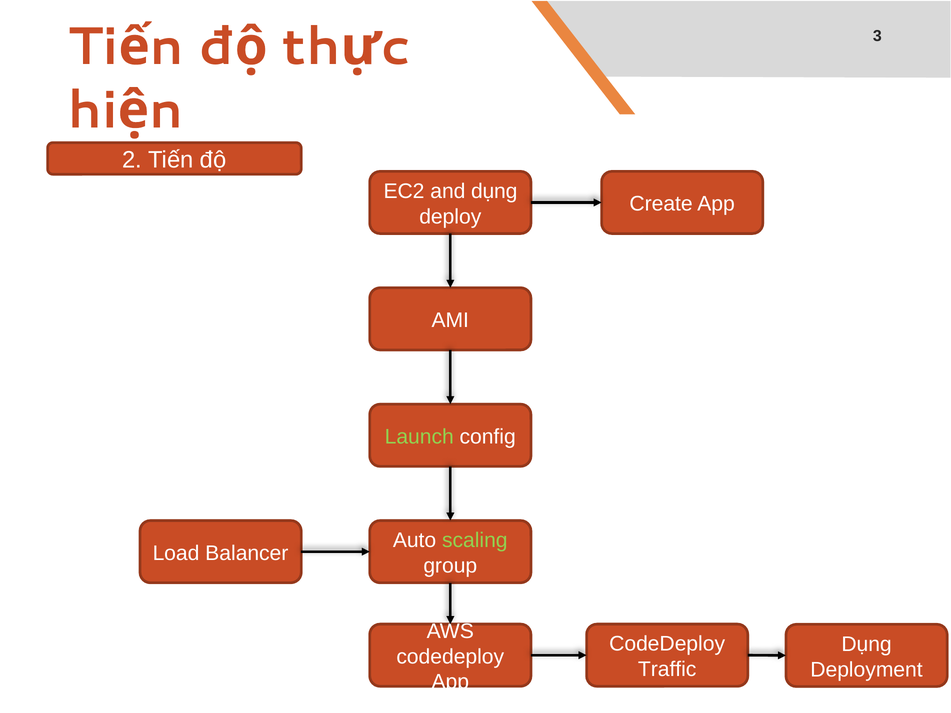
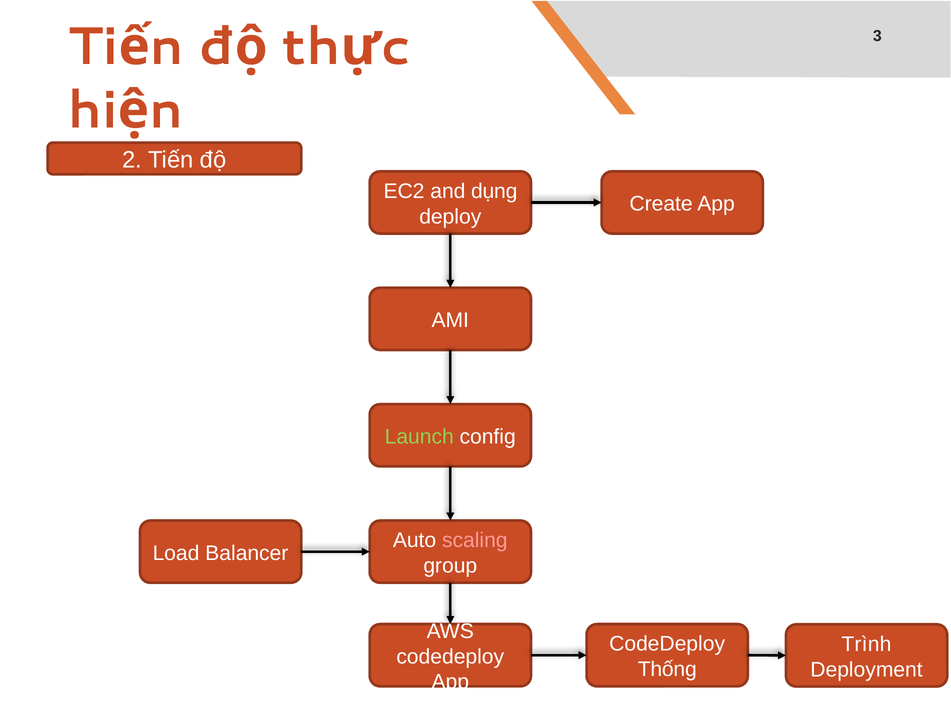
scaling colour: light green -> pink (475, 541)
Dụng: Dụng -> Trình (866, 644)
Traffic: Traffic -> Thống (667, 670)
